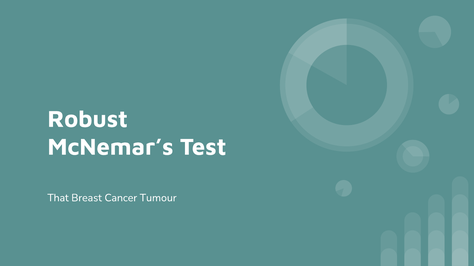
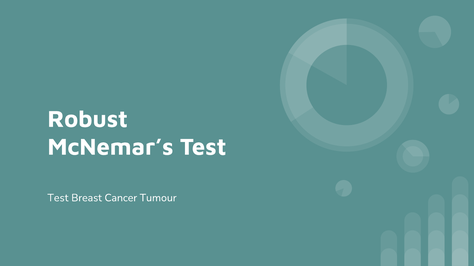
That: That -> Test (58, 198)
